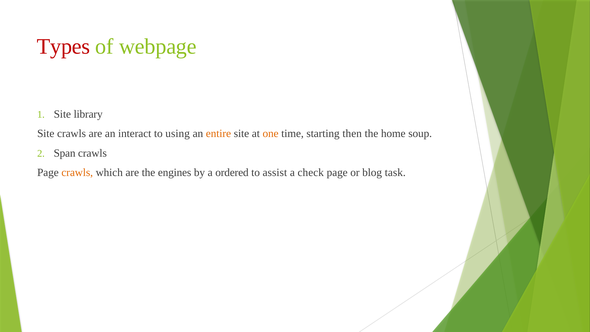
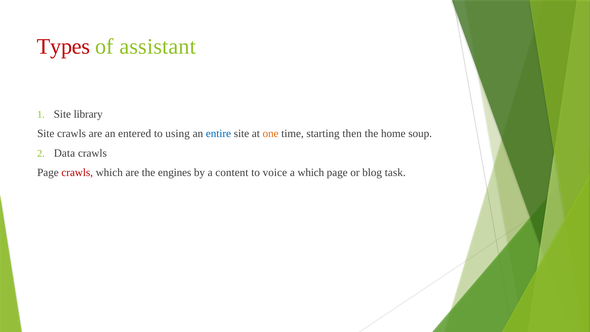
webpage: webpage -> assistant (158, 47)
interact: interact -> entered (135, 134)
entire colour: orange -> blue (218, 134)
Span: Span -> Data (64, 153)
crawls colour: orange -> red (77, 172)
ordered: ordered -> content (232, 172)
assist: assist -> voice (275, 172)
a check: check -> which (311, 172)
